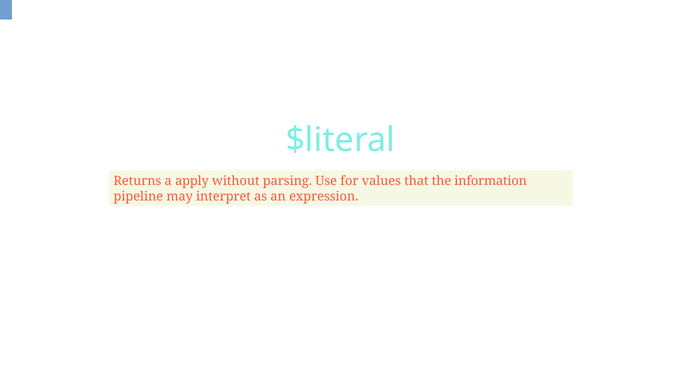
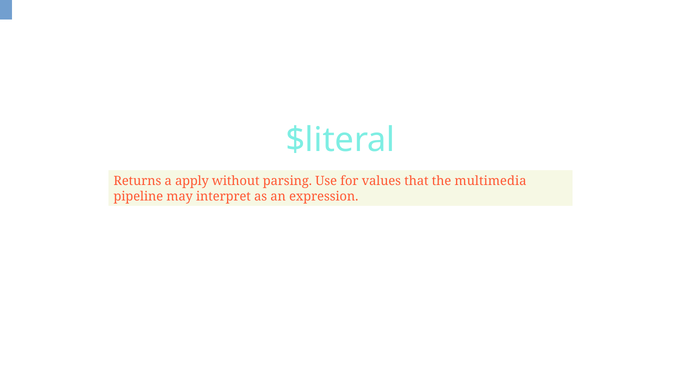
information: information -> multimedia (491, 181)
